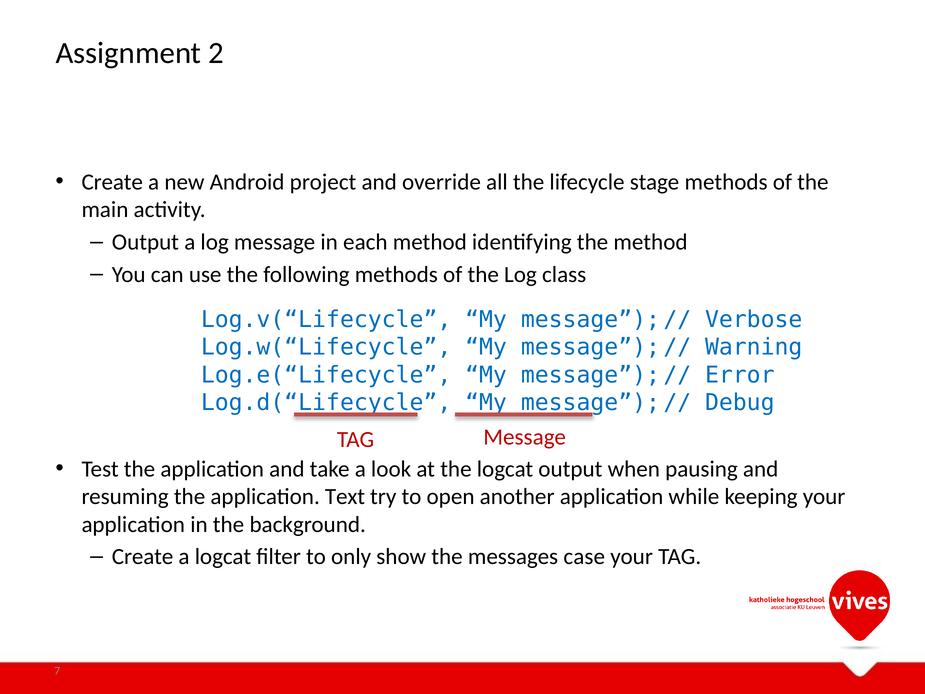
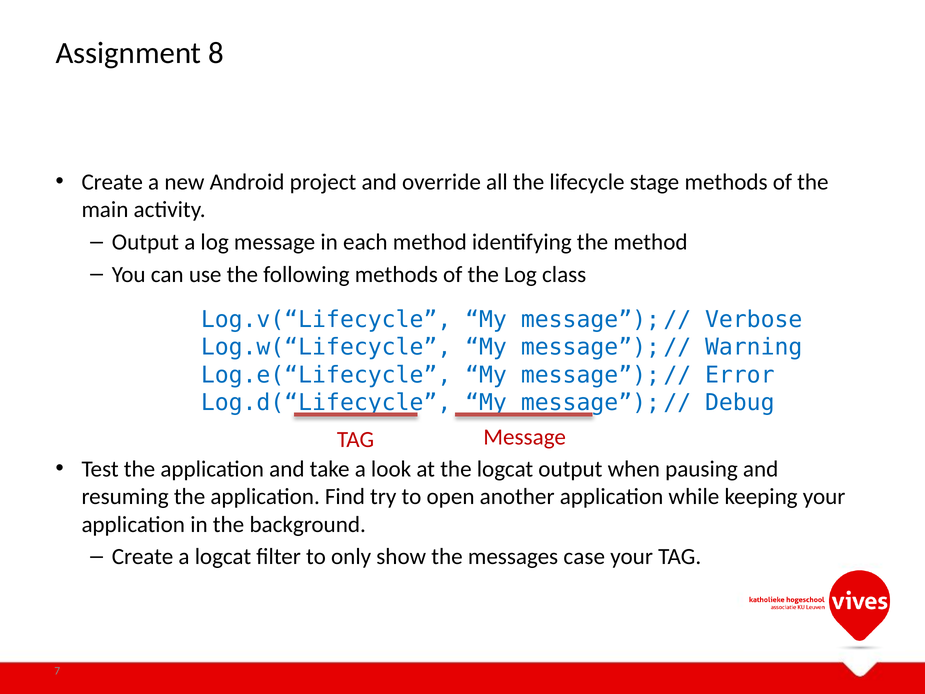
2: 2 -> 8 (216, 53)
Text: Text -> Find (345, 496)
